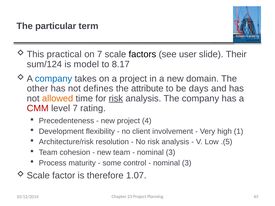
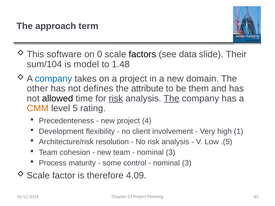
particular: particular -> approach (56, 26)
practical: practical -> software (64, 54)
on 7: 7 -> 0 (100, 54)
user: user -> data (188, 54)
sum/124: sum/124 -> sum/104 (44, 64)
8.17: 8.17 -> 1.48 (121, 64)
days: days -> them (199, 89)
allowed colour: orange -> black (58, 99)
The underline: none -> present (171, 99)
CMM colour: red -> orange (38, 108)
level 7: 7 -> 5 (75, 108)
1.07: 1.07 -> 4.09 (136, 176)
